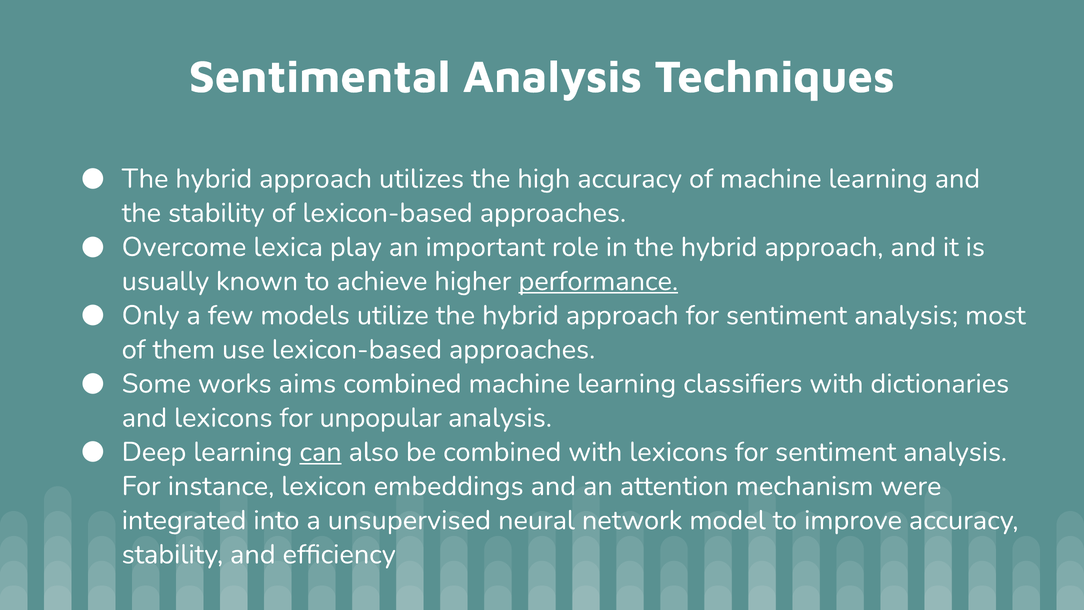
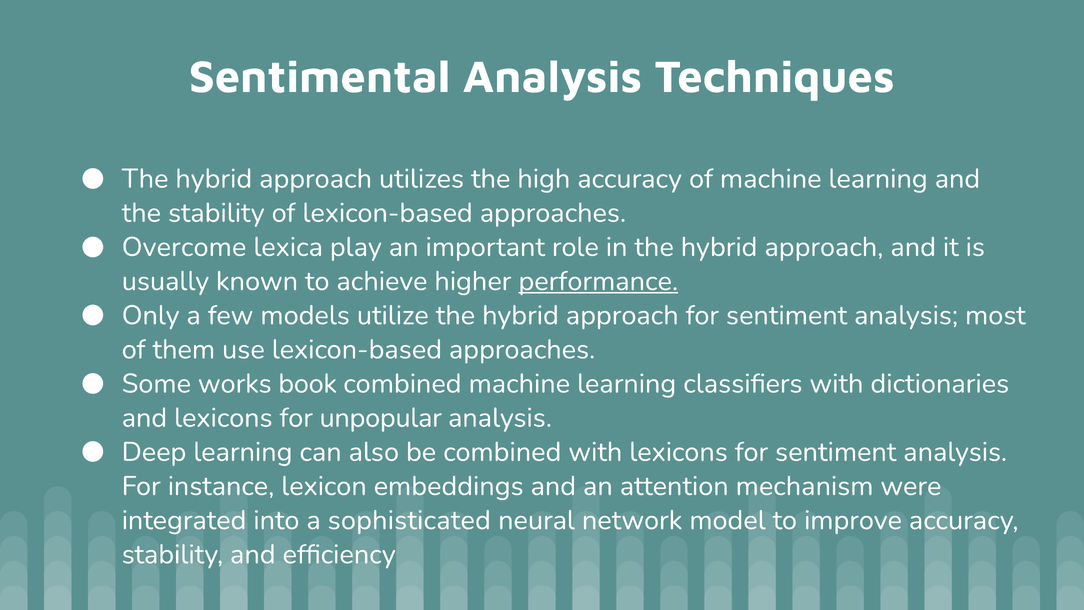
aims: aims -> book (308, 383)
can underline: present -> none (321, 452)
unsupervised: unsupervised -> sophisticated (409, 520)
